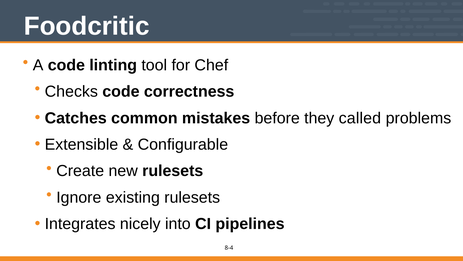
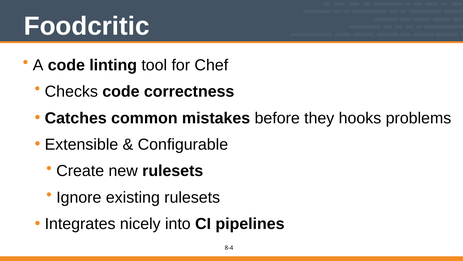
called: called -> hooks (360, 118)
